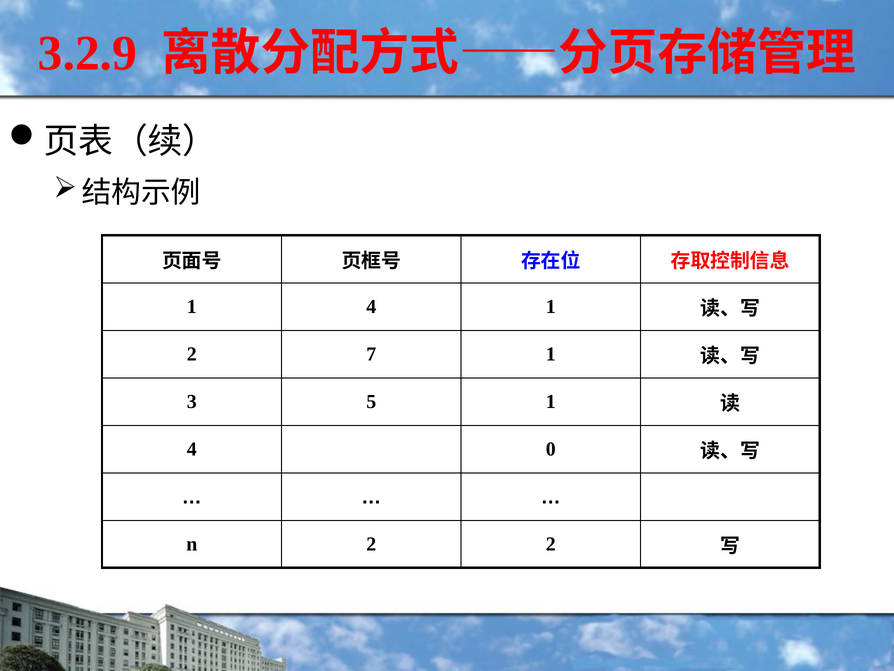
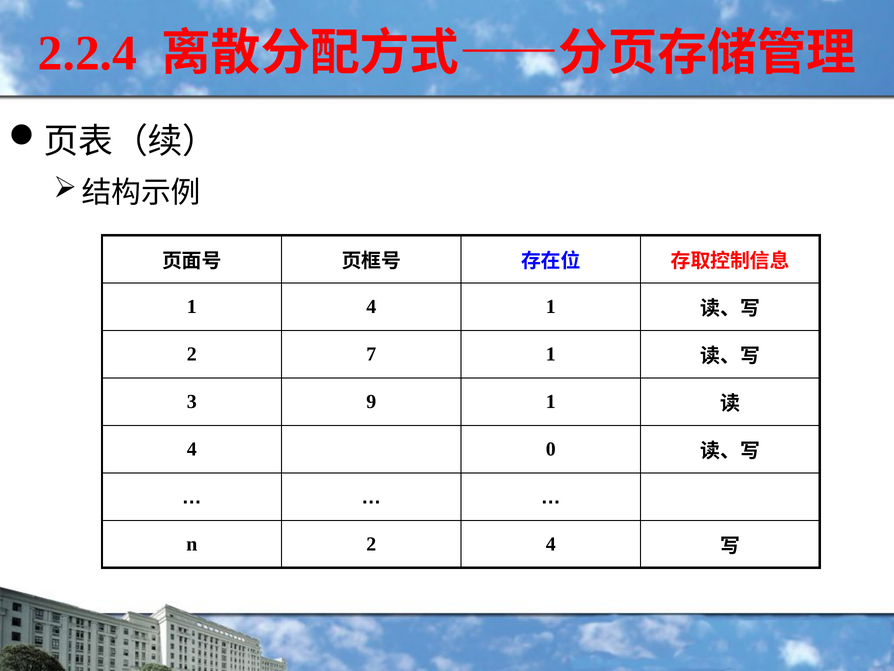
3.2.9: 3.2.9 -> 2.2.4 (87, 54)
5: 5 -> 9 (371, 401)
2 2: 2 -> 4 (551, 544)
